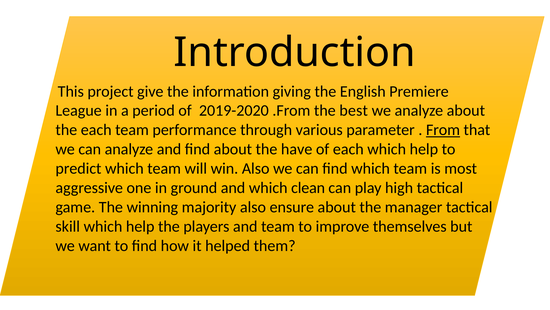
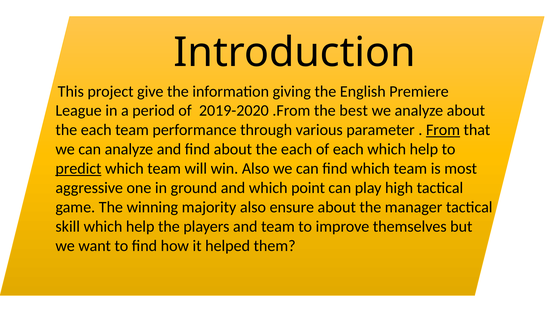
find about the have: have -> each (297, 149)
predict underline: none -> present (78, 168)
clean: clean -> point (308, 188)
